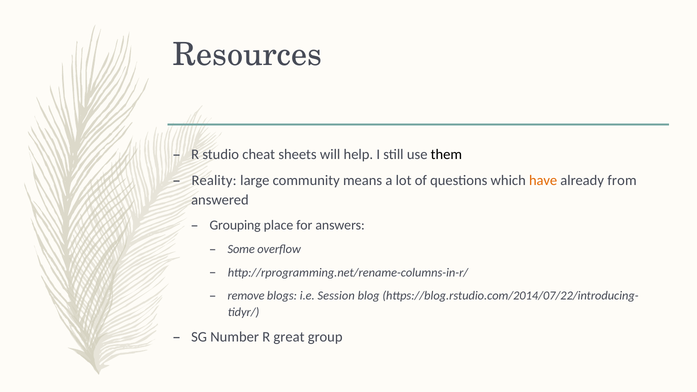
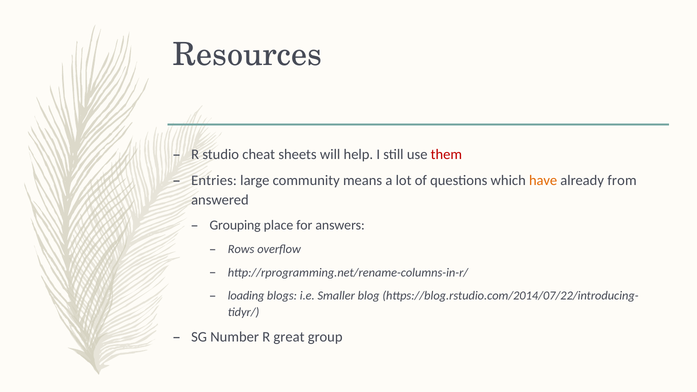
them colour: black -> red (446, 154)
Reality: Reality -> Entries (214, 180)
Some: Some -> Rows (241, 249)
remove: remove -> loading (246, 296)
Session: Session -> Smaller (336, 296)
